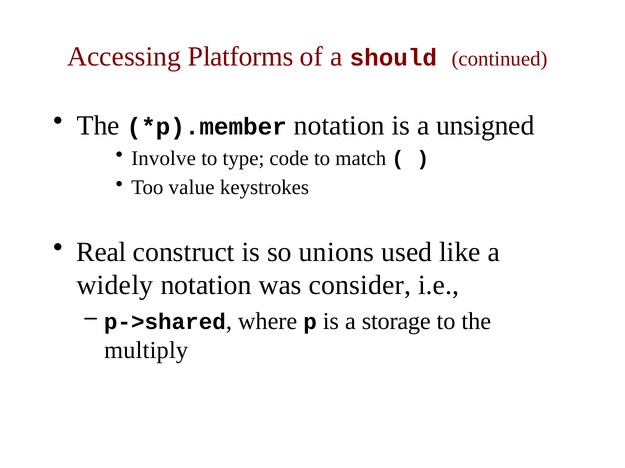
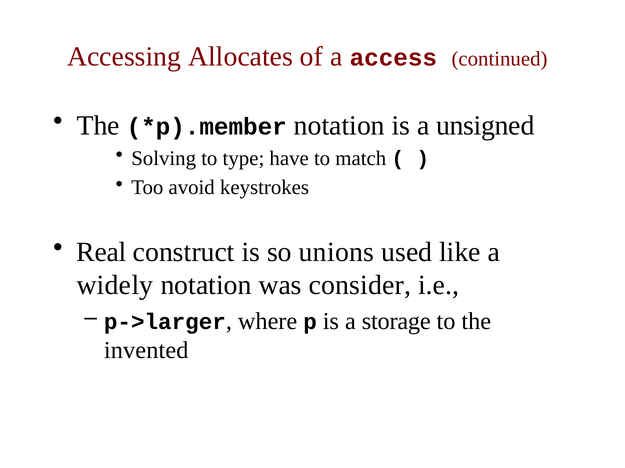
Platforms: Platforms -> Allocates (241, 57)
should: should -> access (393, 58)
Involve: Involve -> Solving (164, 159)
code: code -> have (289, 159)
value: value -> avoid (192, 188)
p->shared: p->shared -> p->larger (165, 322)
multiply: multiply -> invented (146, 351)
